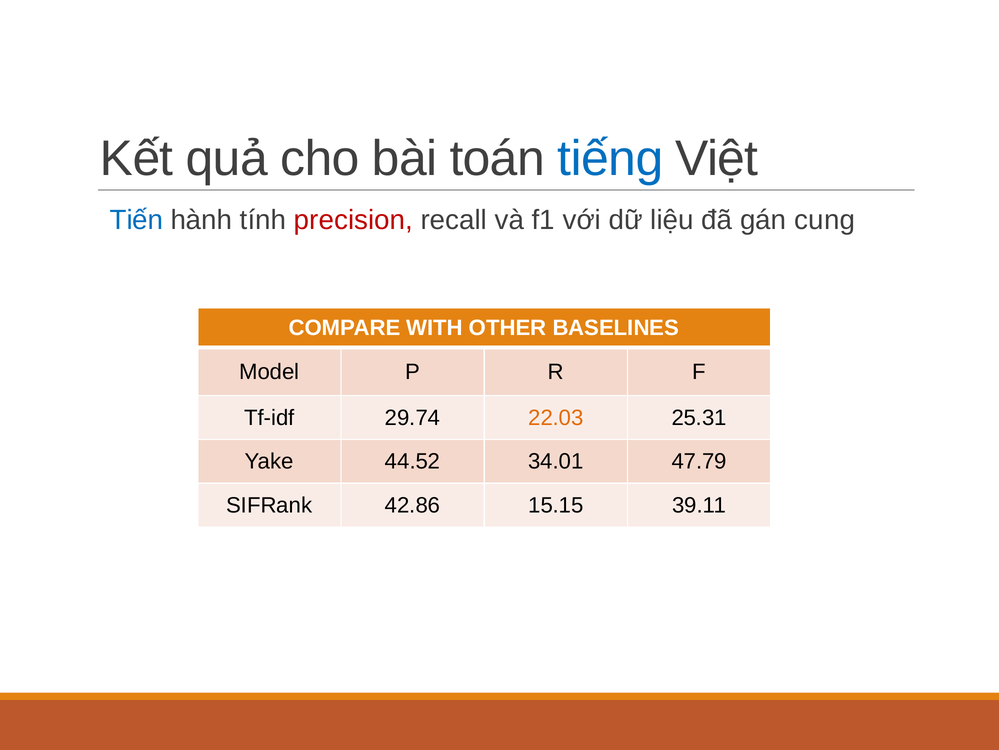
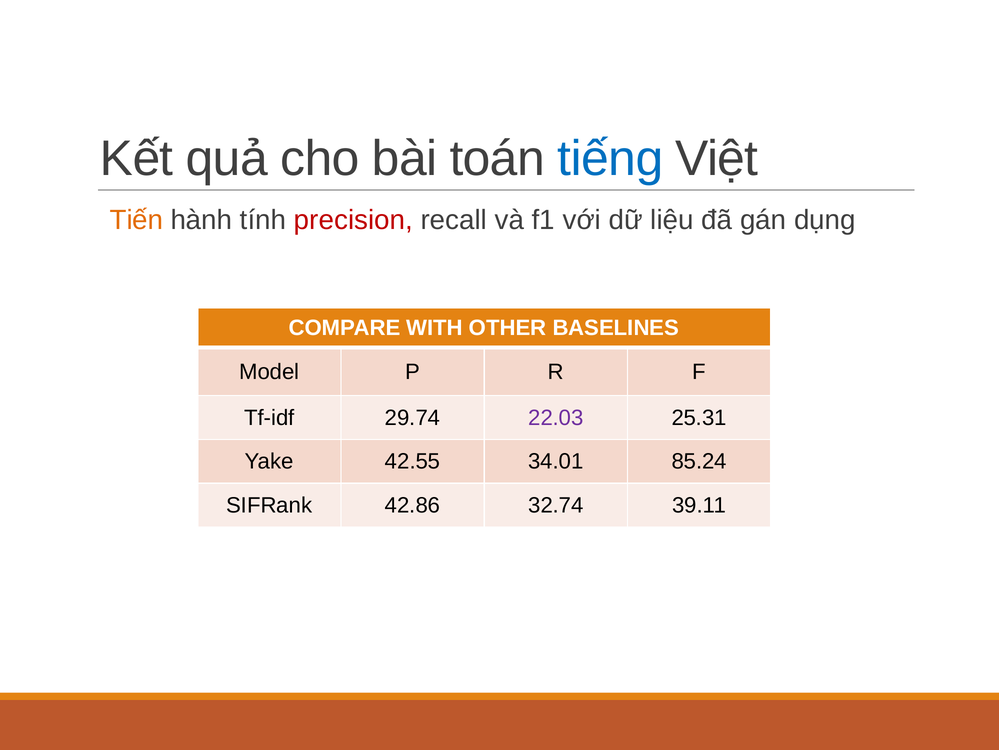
Tiến colour: blue -> orange (136, 220)
cung: cung -> dụng (825, 220)
22.03 colour: orange -> purple (556, 417)
44.52: 44.52 -> 42.55 (413, 461)
47.79: 47.79 -> 85.24 (699, 461)
15.15: 15.15 -> 32.74 (556, 505)
